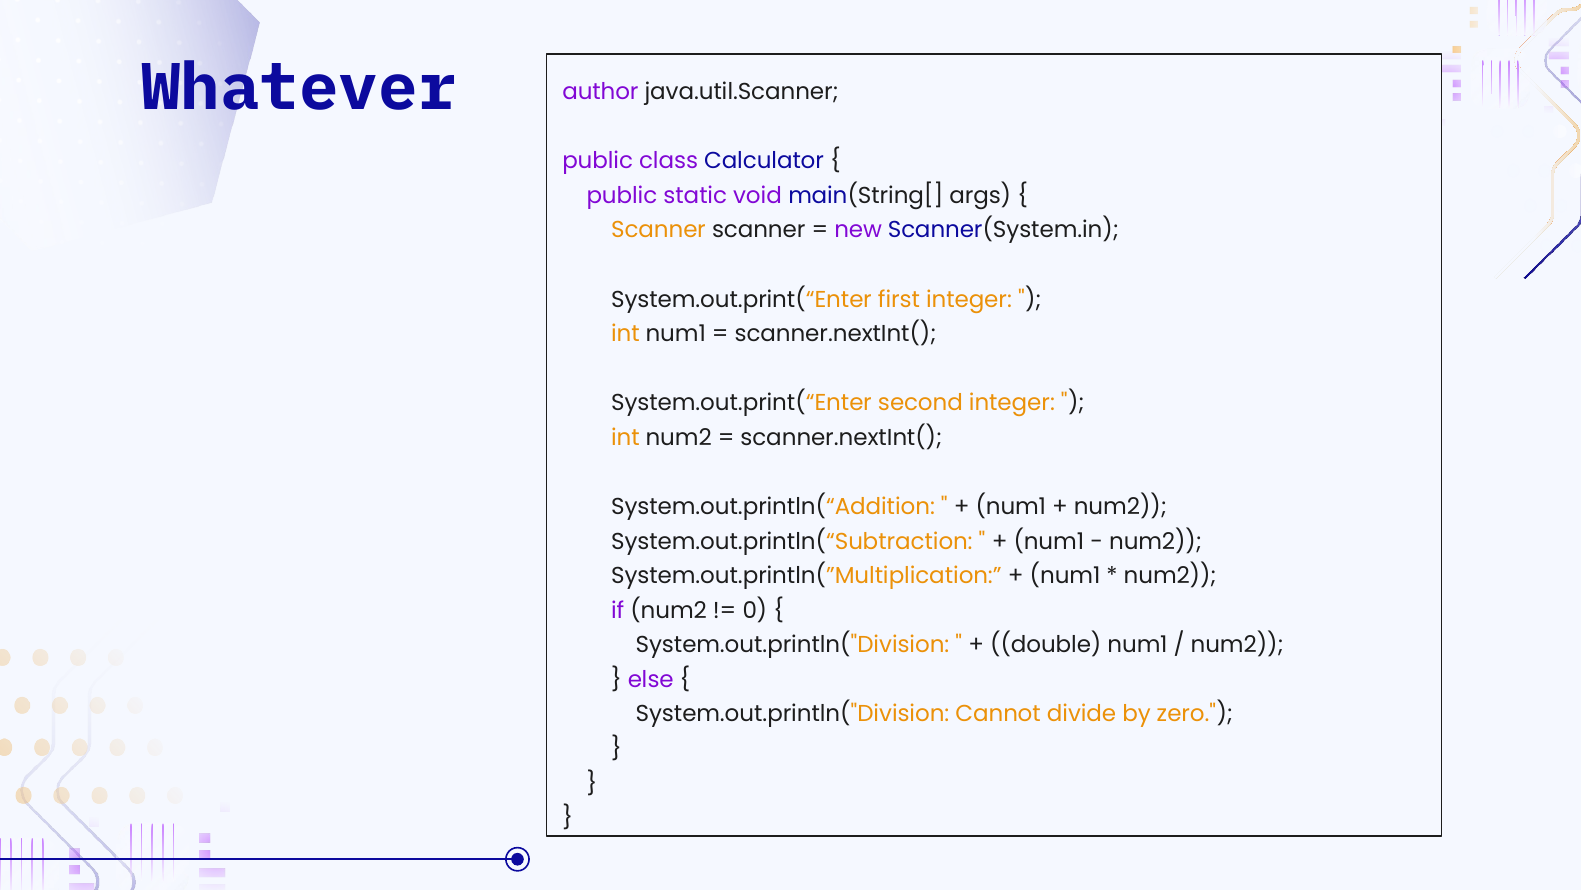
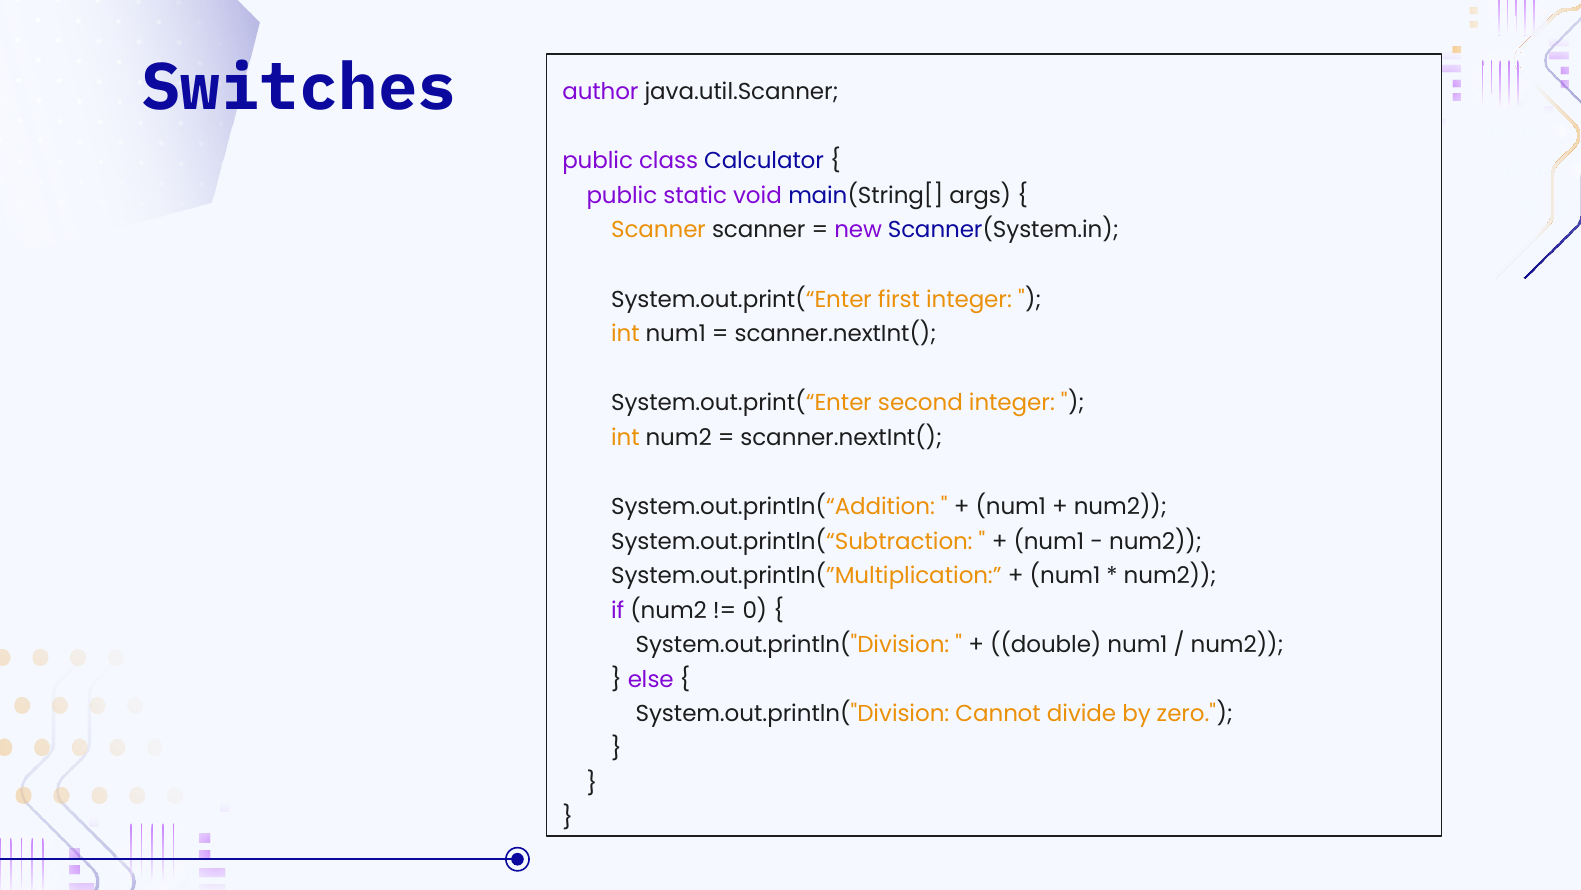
Whatever: Whatever -> Switches (299, 88)
